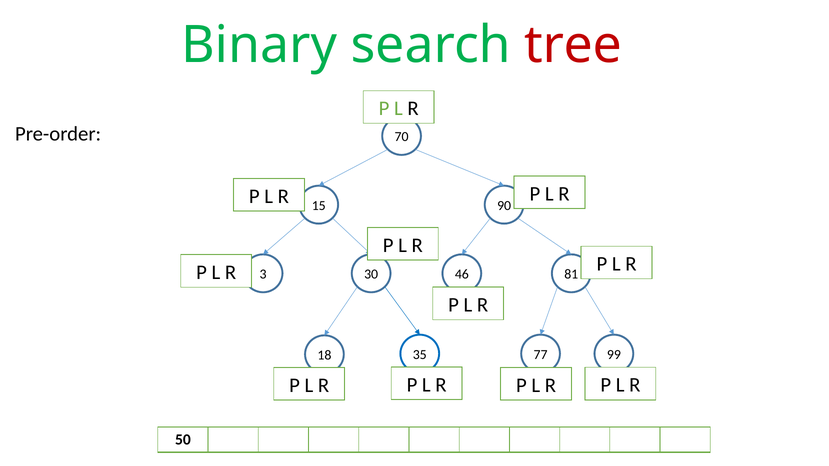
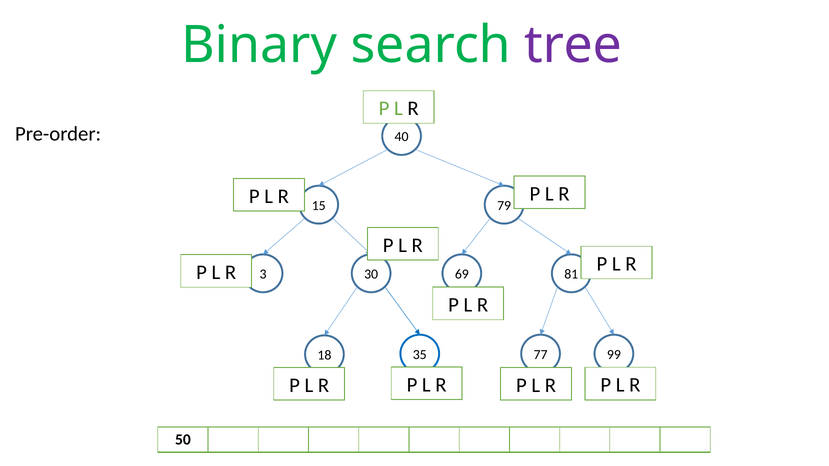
tree colour: red -> purple (573, 45)
70: 70 -> 40 (402, 137)
90: 90 -> 79 (504, 206)
46: 46 -> 69 (462, 274)
